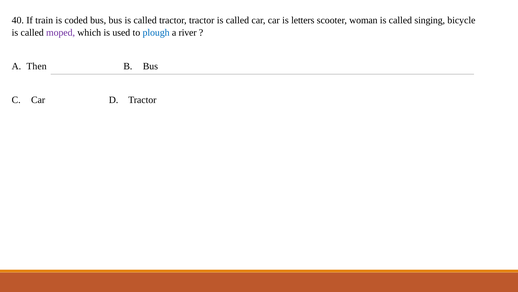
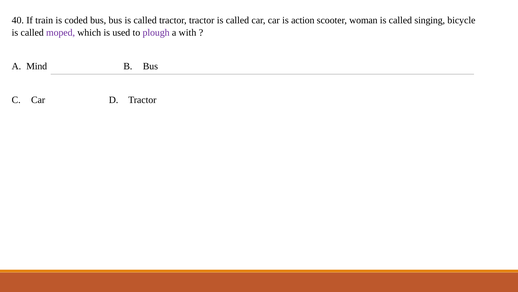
letters: letters -> action (303, 20)
plough colour: blue -> purple (156, 33)
river: river -> with (188, 33)
Then: Then -> Mind (37, 66)
